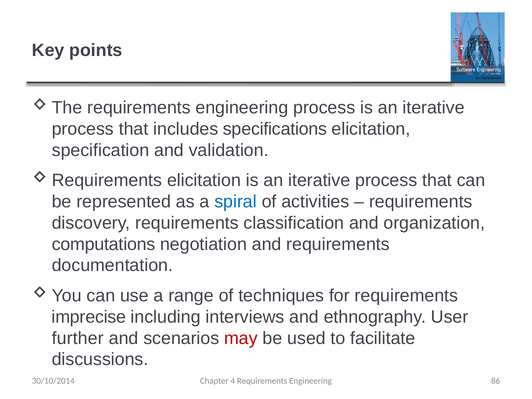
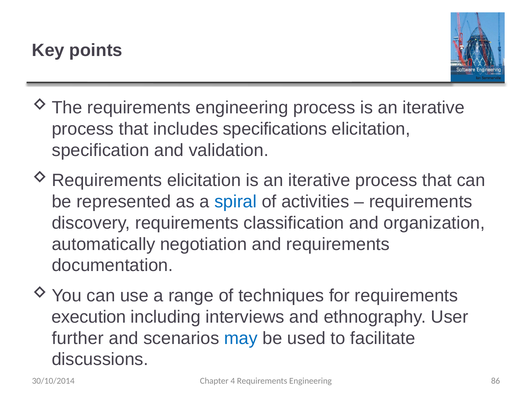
computations: computations -> automatically (104, 244)
imprecise: imprecise -> execution (89, 317)
may colour: red -> blue (241, 338)
